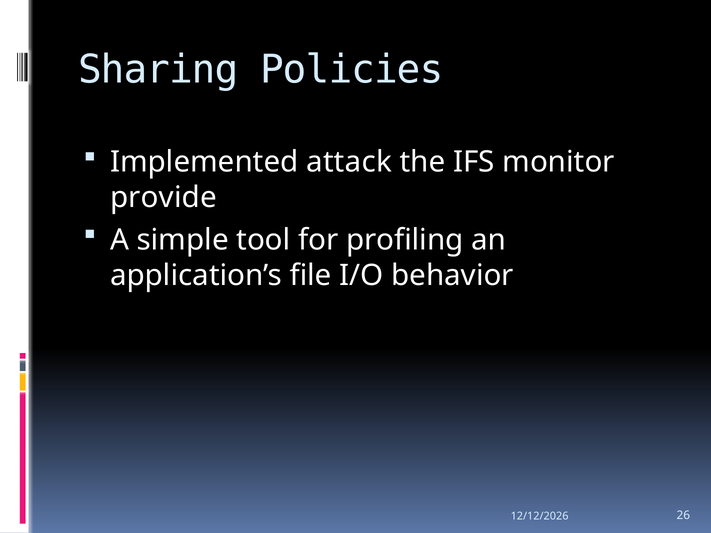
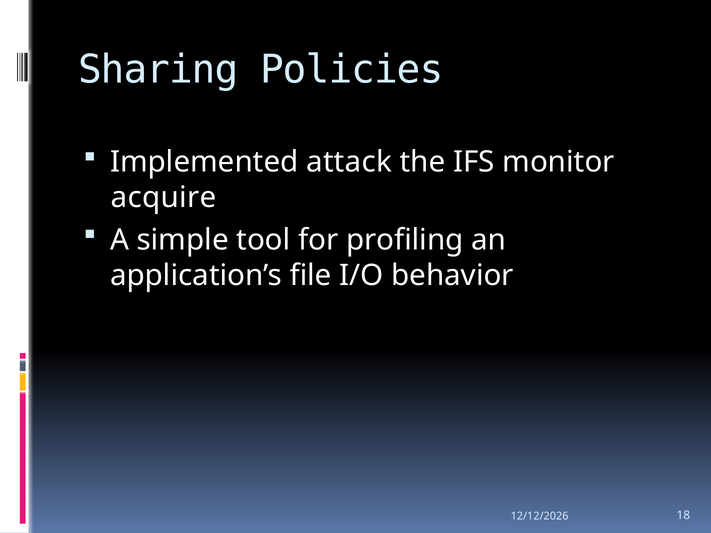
provide: provide -> acquire (163, 198)
26: 26 -> 18 (683, 516)
